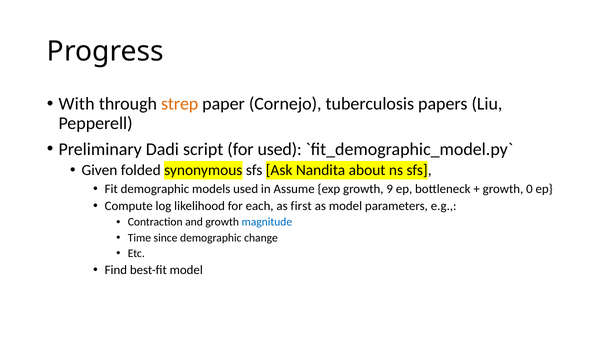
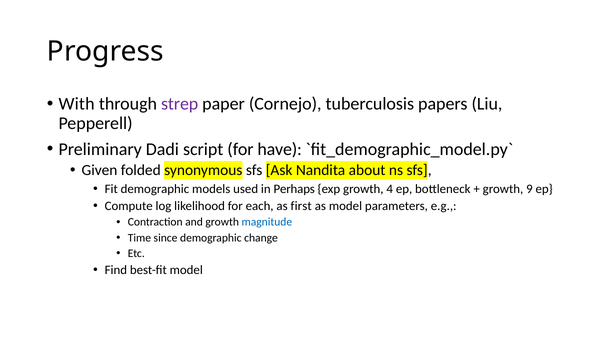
strep colour: orange -> purple (180, 104)
for used: used -> have (280, 149)
Assume: Assume -> Perhaps (294, 189)
9: 9 -> 4 (390, 189)
0: 0 -> 9 (529, 189)
